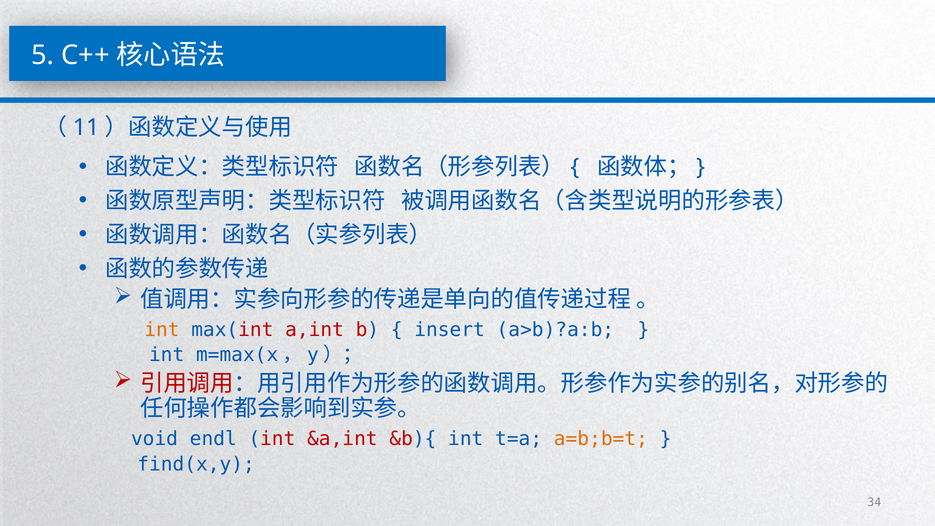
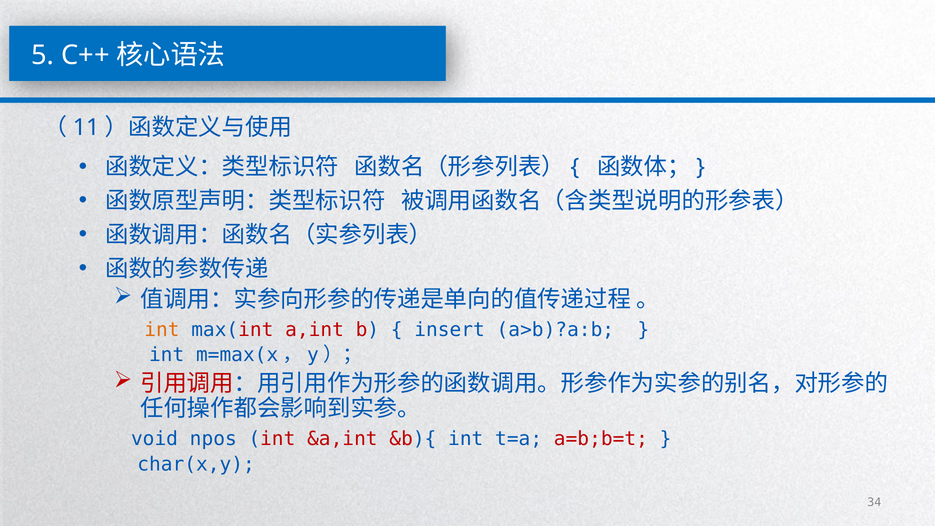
endl: endl -> npos (213, 439)
a=b;b=t colour: orange -> red (601, 439)
find(x,y: find(x,y -> char(x,y (196, 464)
